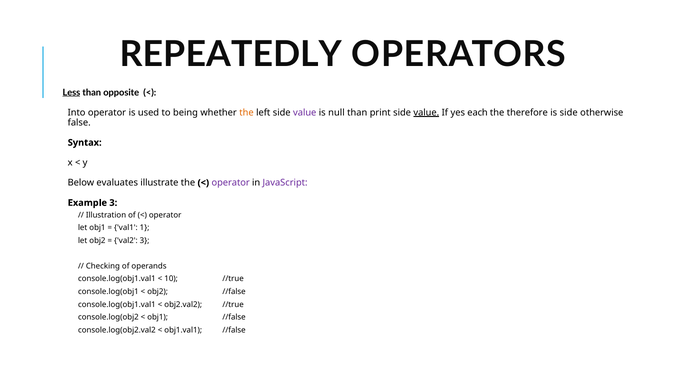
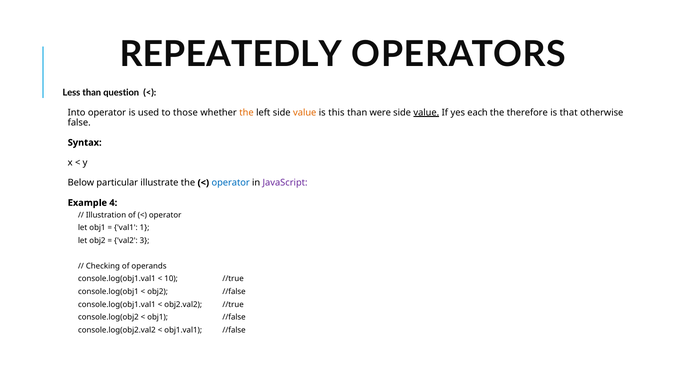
Less underline: present -> none (71, 92)
opposite: opposite -> question (121, 92)
being: being -> those (185, 112)
value colour: purple -> orange (305, 112)
null: null -> this (336, 112)
print: print -> were (380, 112)
is side: side -> that (569, 112)
evaluates: evaluates -> particular (117, 183)
operator colour: purple -> blue (231, 183)
Example 3: 3 -> 4 (113, 203)
